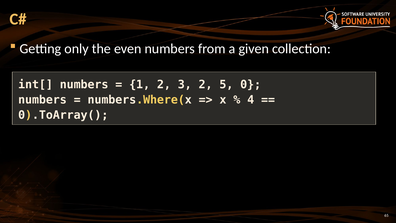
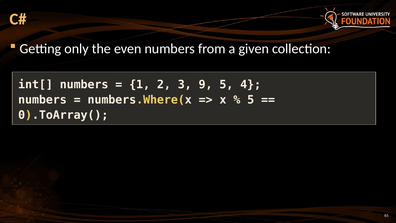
3 2: 2 -> 9 (206, 84)
0: 0 -> 4 (251, 84)
4: 4 -> 5 (251, 100)
